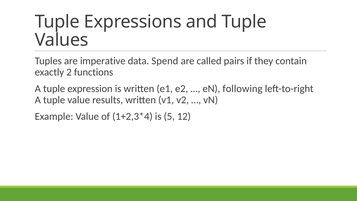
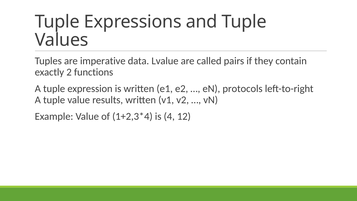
Spend: Spend -> Lvalue (165, 61)
following: following -> protocols (243, 89)
5: 5 -> 4 (169, 116)
